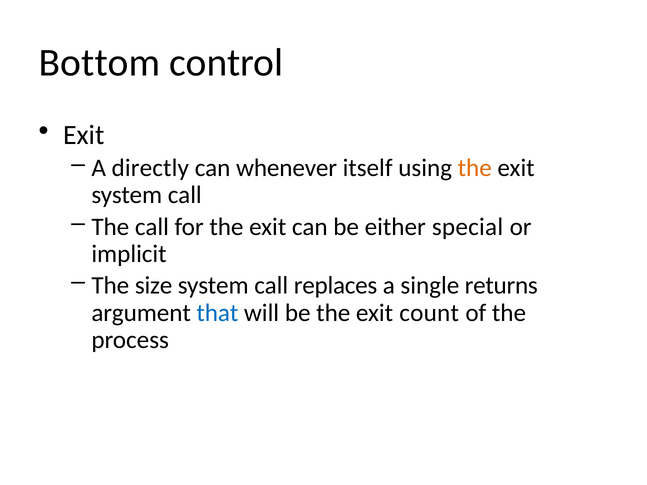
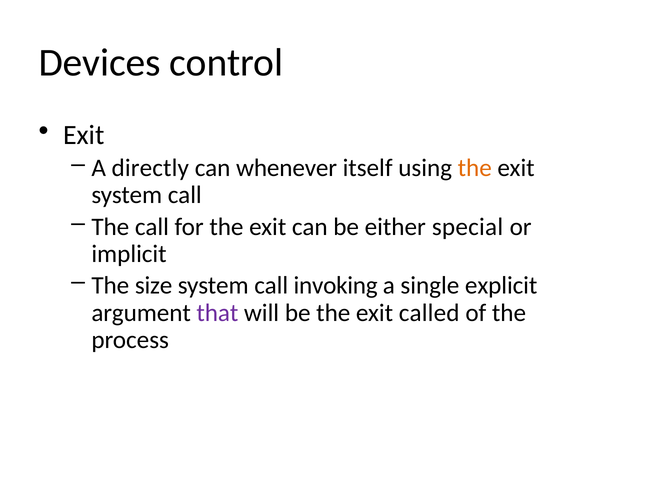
Bottom: Bottom -> Devices (100, 63)
replaces: replaces -> invoking (336, 286)
returns: returns -> explicit (501, 286)
that colour: blue -> purple (217, 313)
count: count -> called (429, 313)
